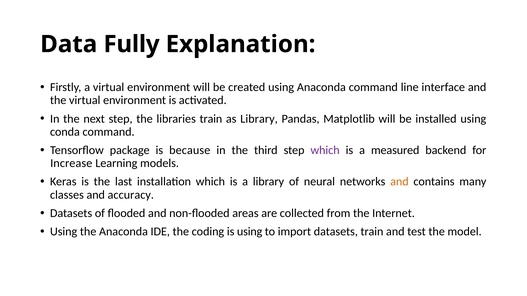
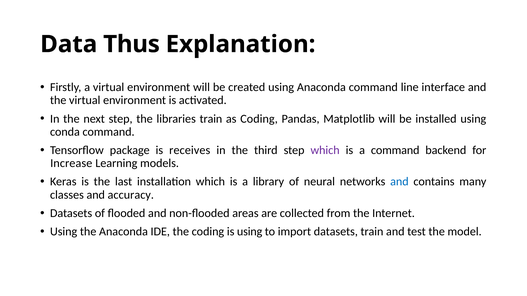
Fully: Fully -> Thus (132, 44)
as Library: Library -> Coding (259, 119)
because: because -> receives (190, 150)
a measured: measured -> command (395, 150)
and colour: orange -> blue (399, 182)
